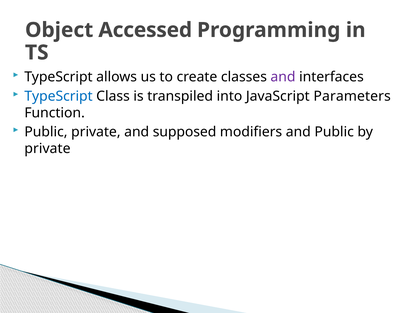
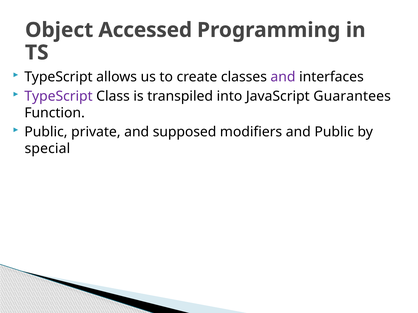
TypeScript colour: blue -> purple (59, 96)
Parameters: Parameters -> Guarantees (352, 96)
private: private -> special (47, 149)
